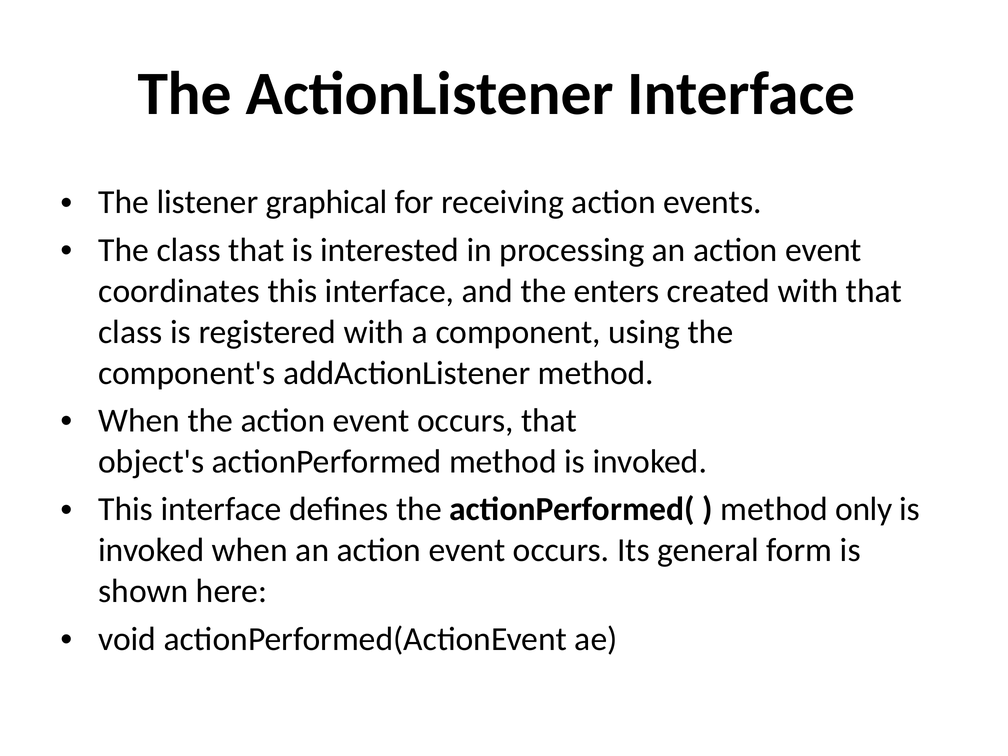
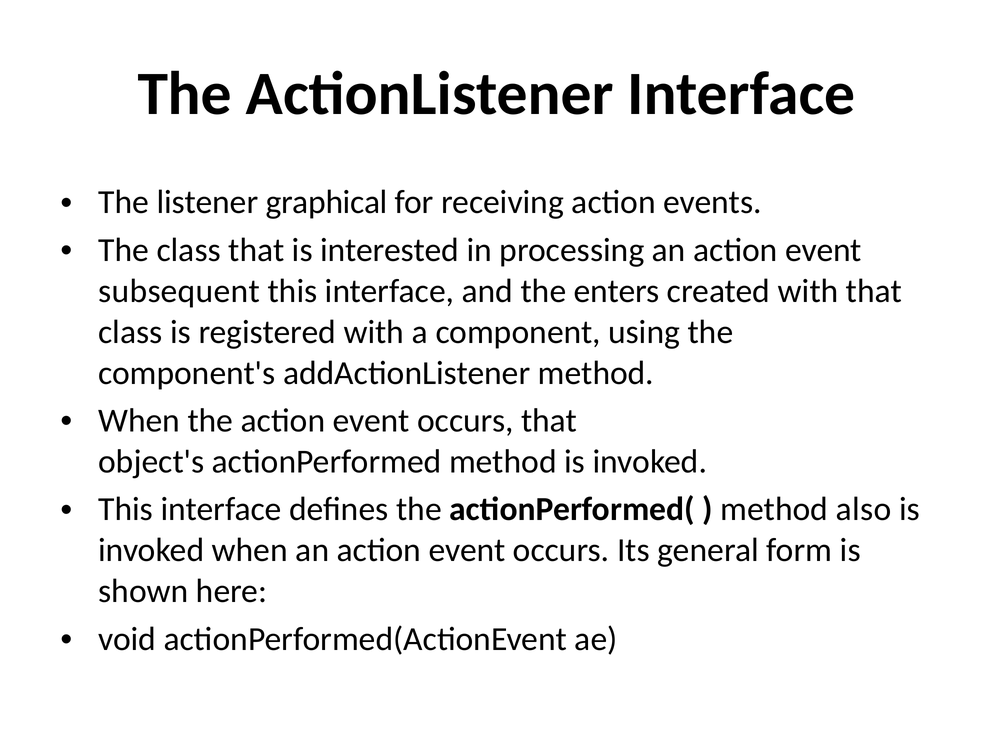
coordinates: coordinates -> subsequent (179, 291)
only: only -> also (863, 509)
